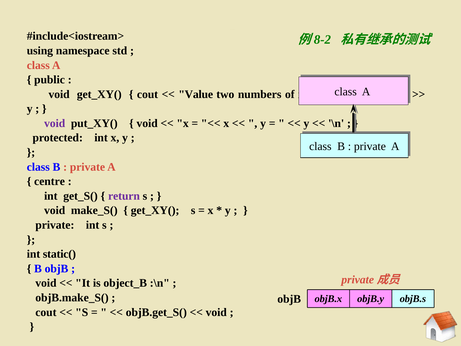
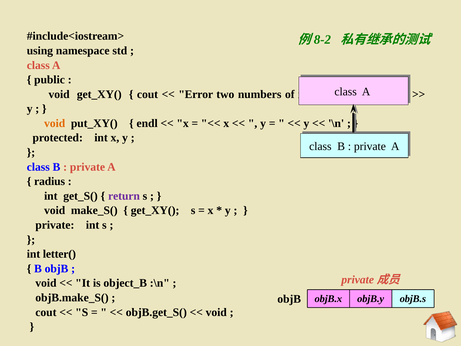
Value: Value -> Error (196, 94)
void colour: purple -> orange (55, 123)
void: void -> endl (147, 123)
centre: centre -> radius (50, 181)
static(: static( -> letter( (59, 254)
